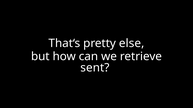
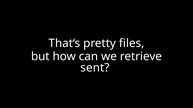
else: else -> files (132, 44)
